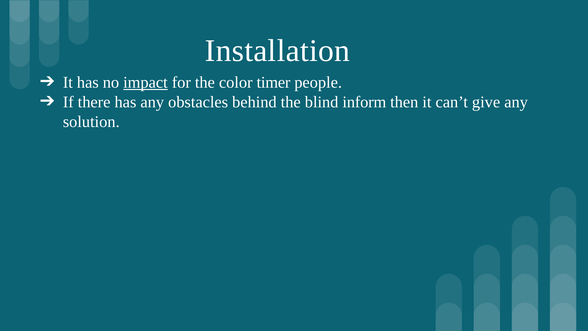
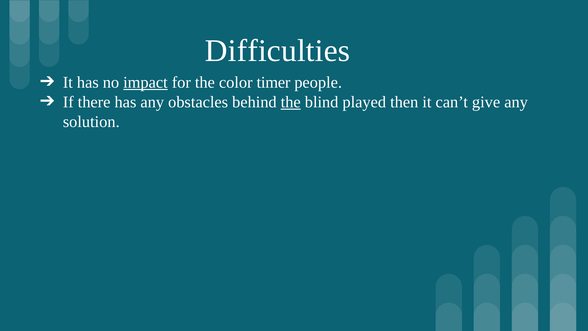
Installation: Installation -> Difficulties (277, 51)
the underline: none -> present (291, 102)
inform: inform -> played (364, 102)
